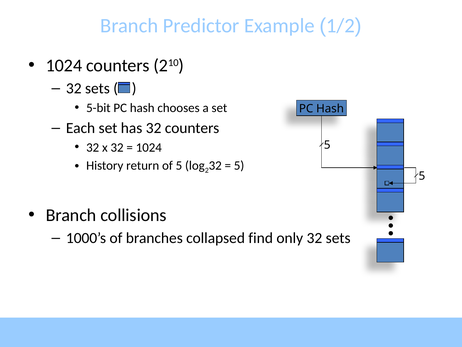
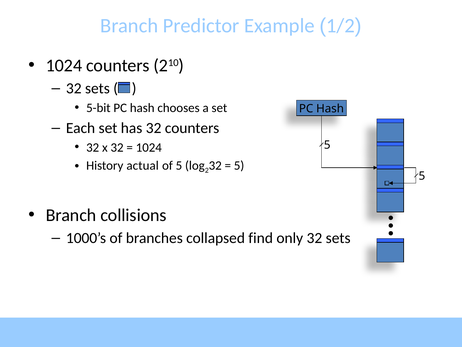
return: return -> actual (143, 165)
